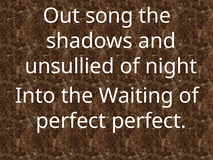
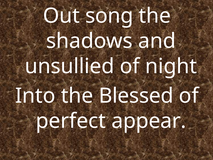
Waiting: Waiting -> Blessed (136, 96)
perfect perfect: perfect -> appear (149, 121)
